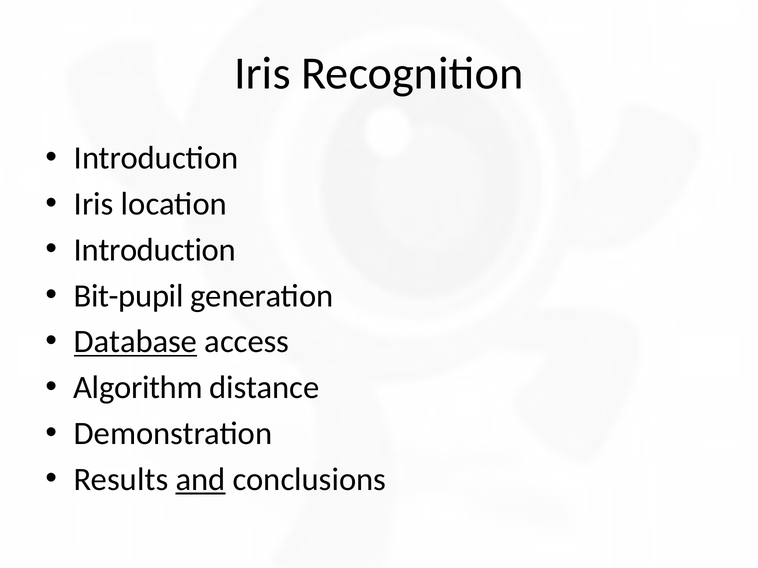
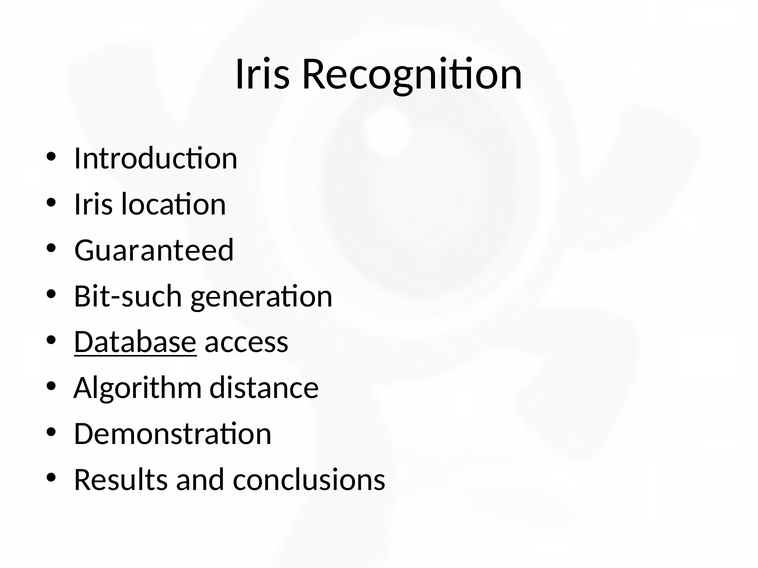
Introduction: Introduction -> Guaranteed (154, 250)
Bit-pupil: Bit-pupil -> Bit-such (128, 296)
and underline: present -> none (201, 480)
